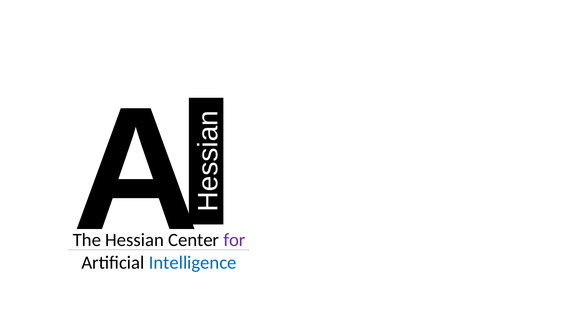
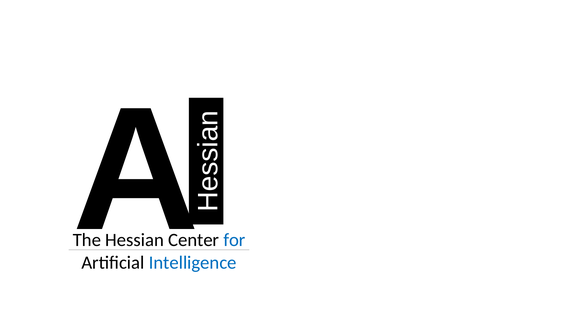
for colour: purple -> blue (234, 240)
